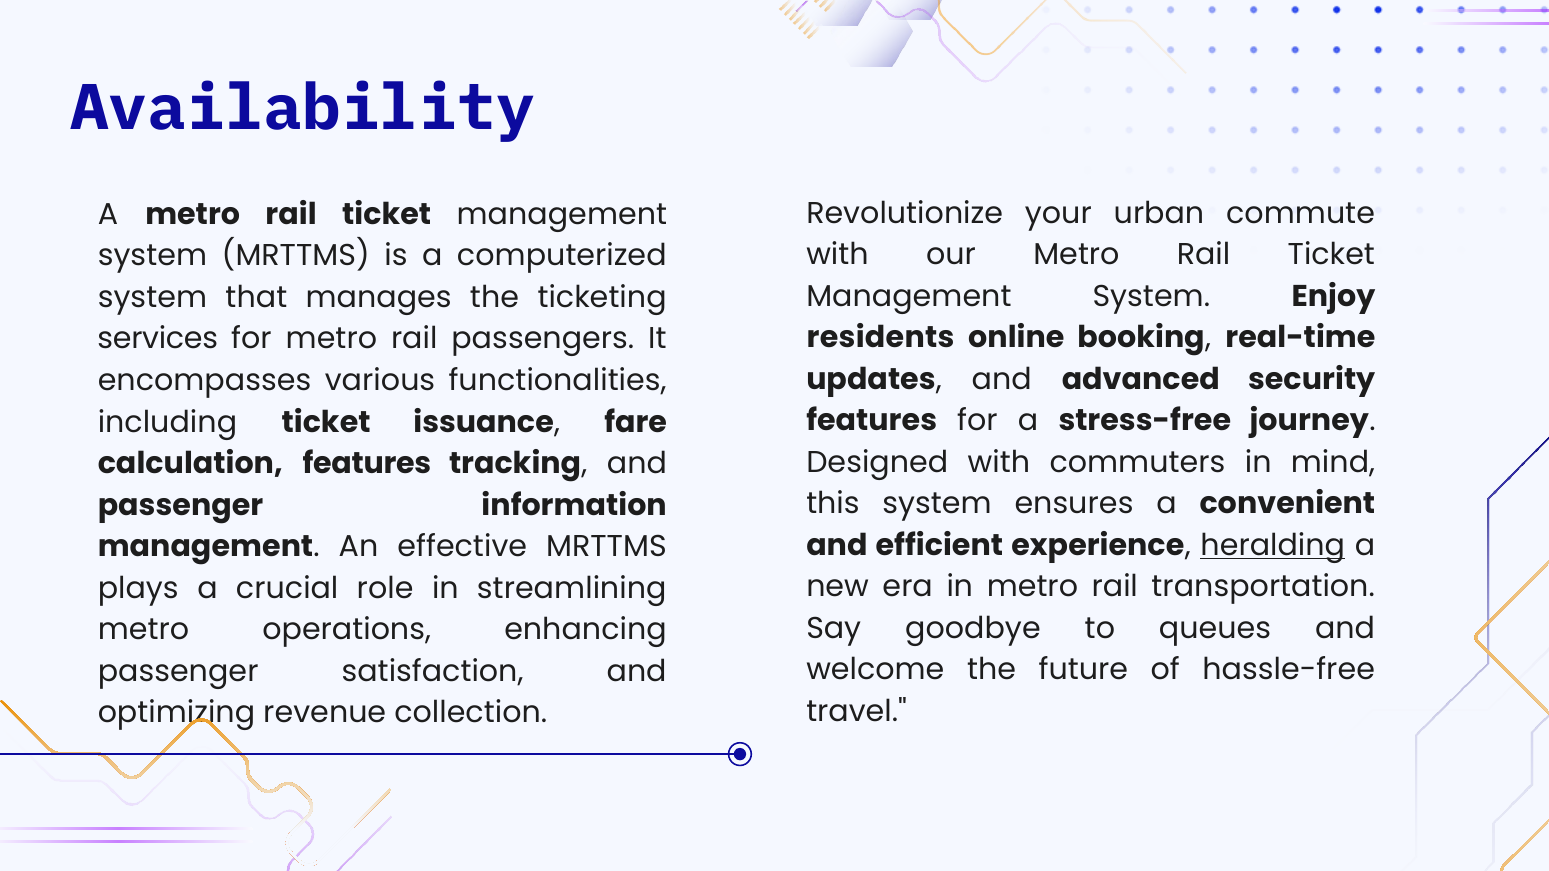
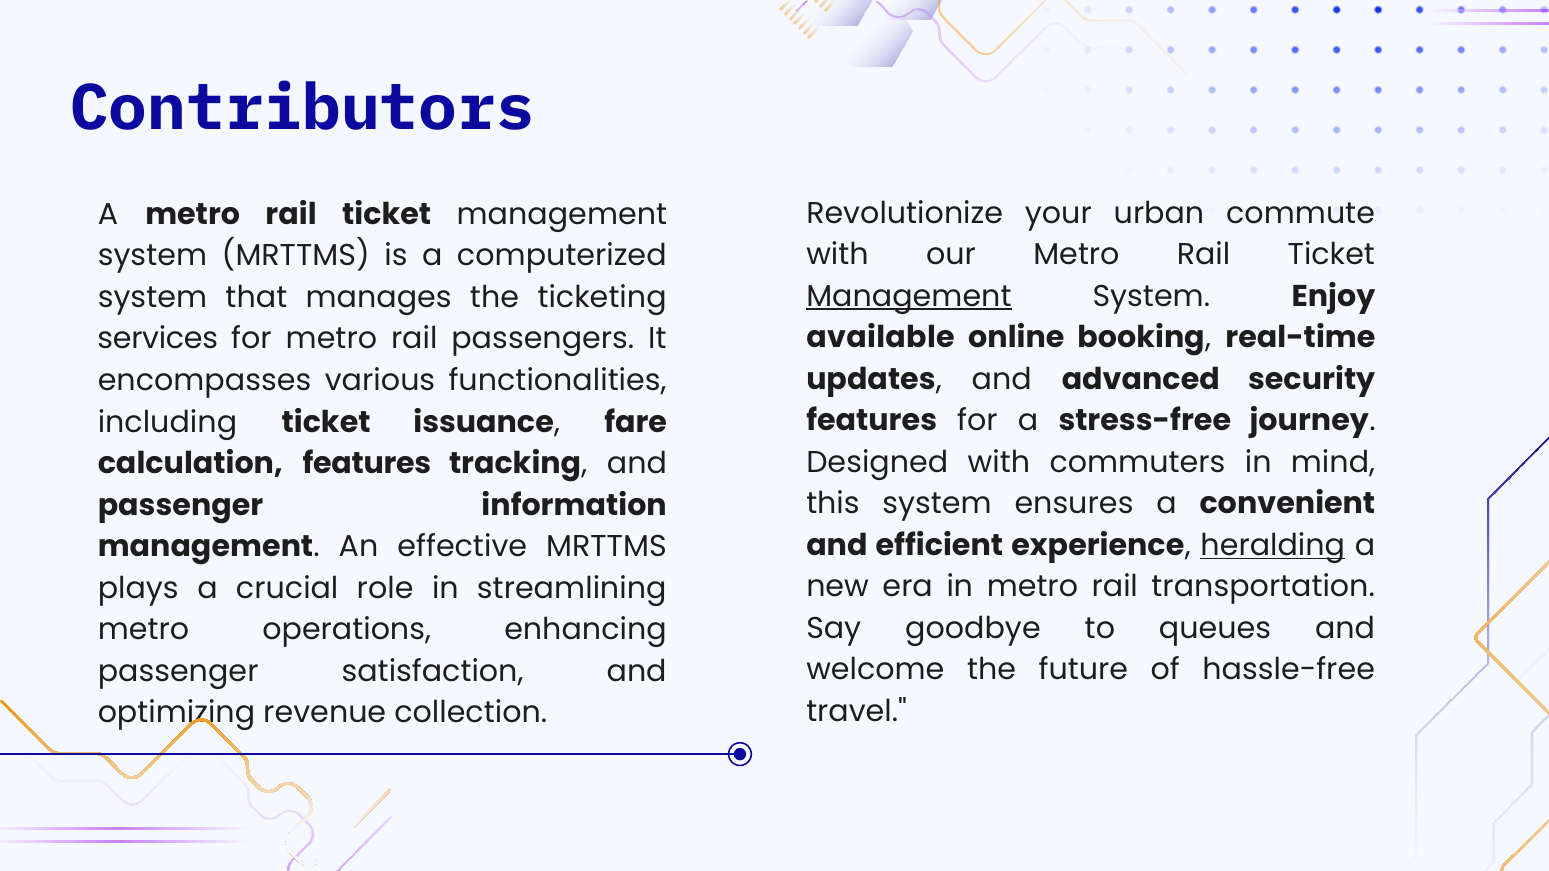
Availability: Availability -> Contributors (302, 108)
Management underline: none -> present (909, 297)
residents: residents -> available (881, 338)
